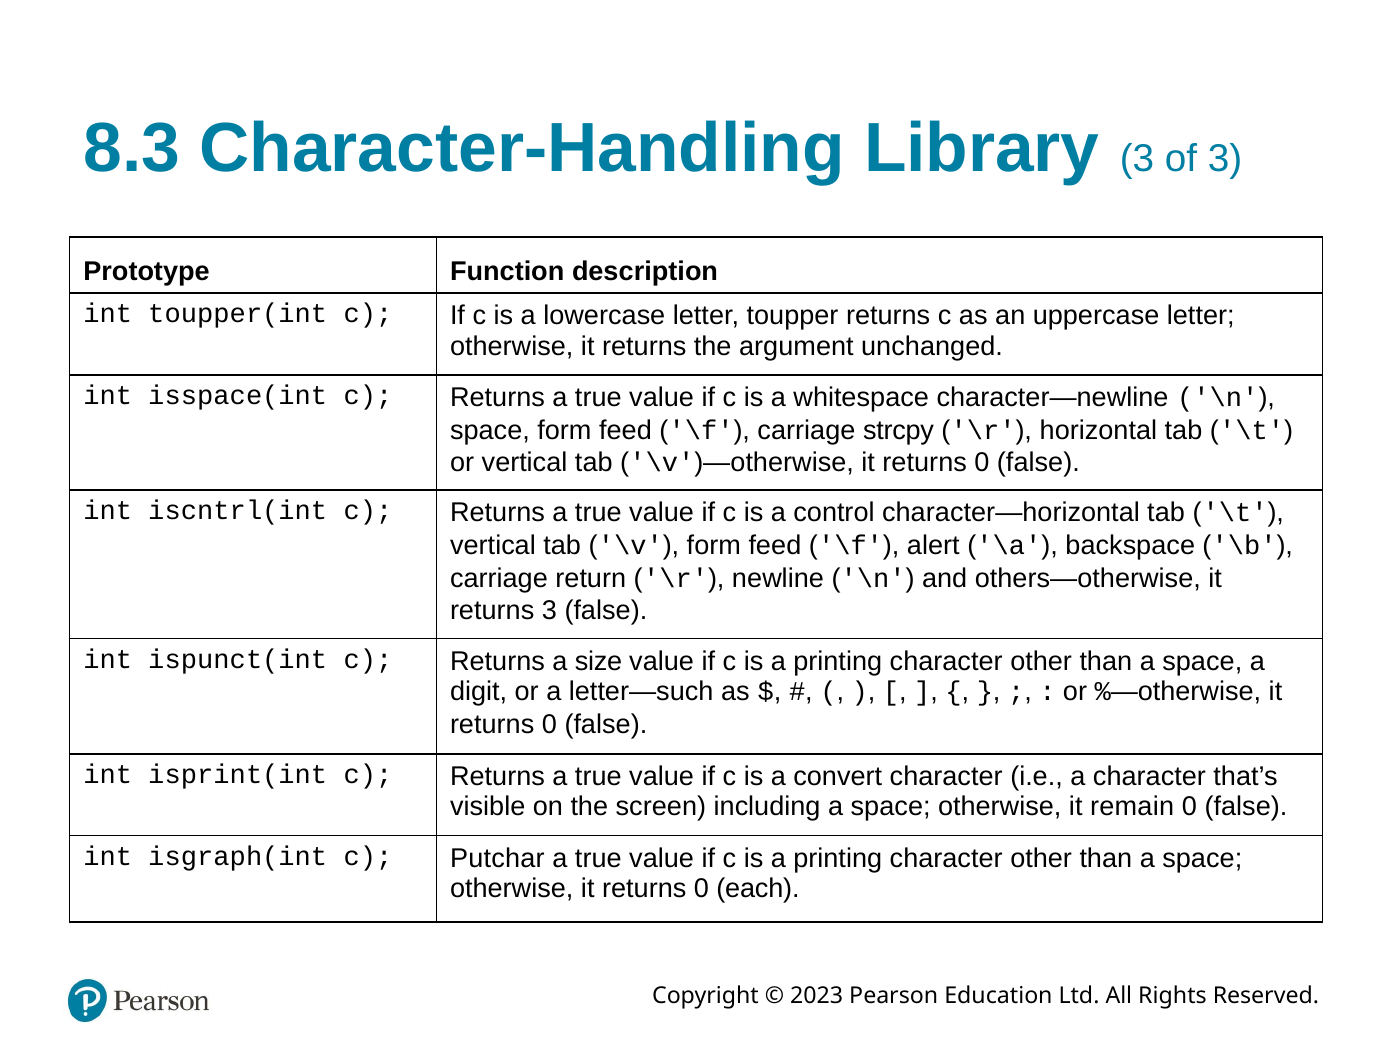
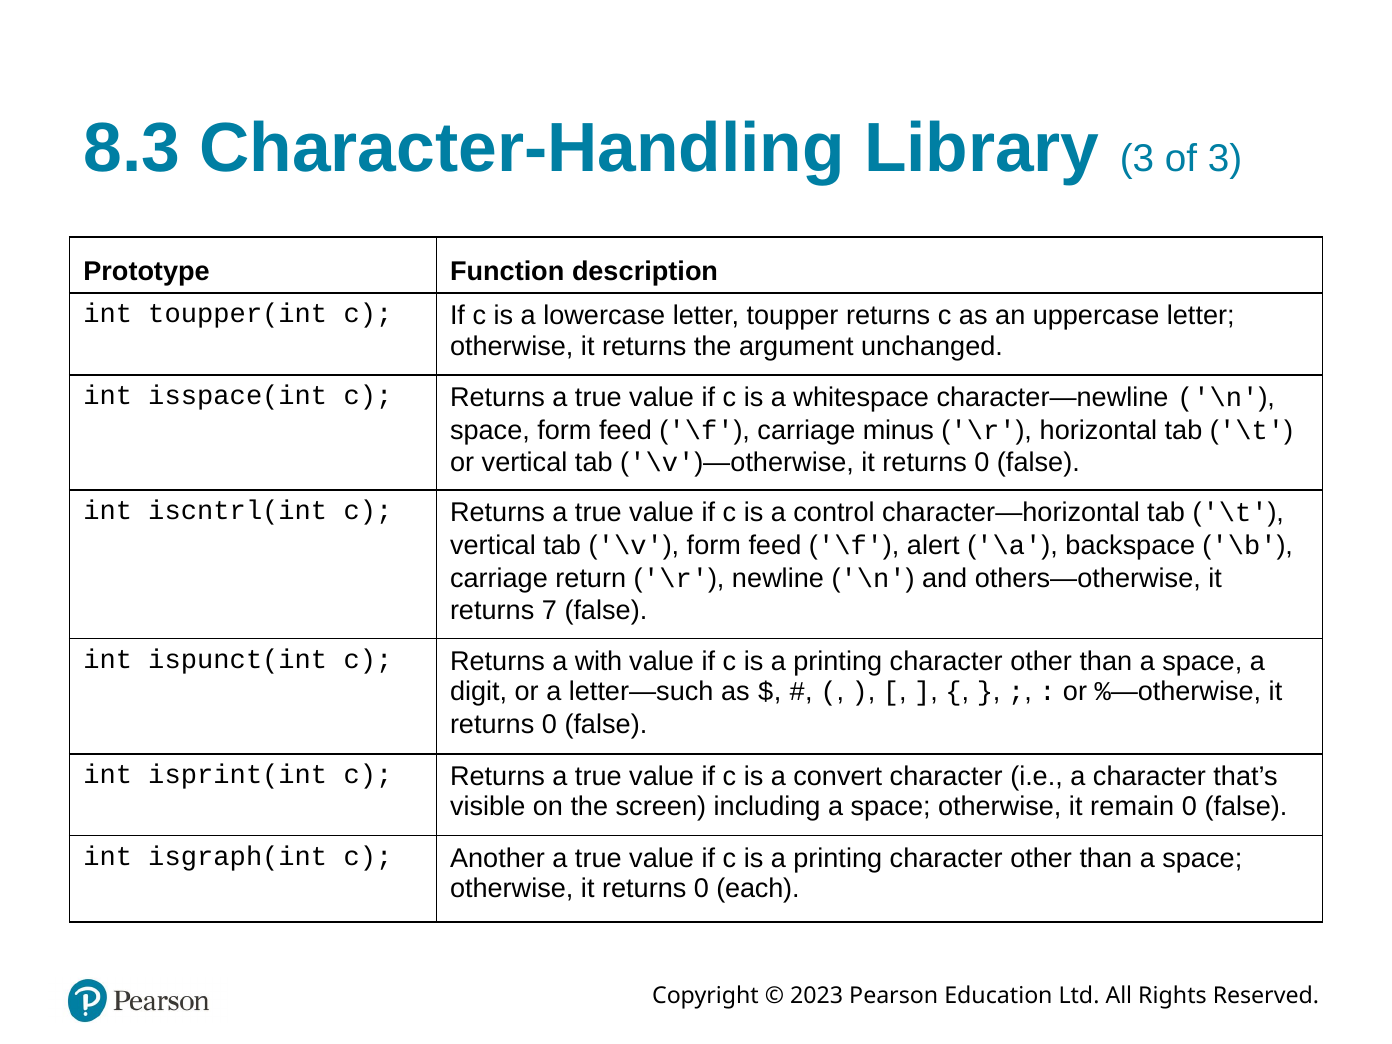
strcpy: strcpy -> minus (898, 430)
returns 3: 3 -> 7 (549, 611)
size: size -> with (598, 661)
Putchar: Putchar -> Another (498, 858)
